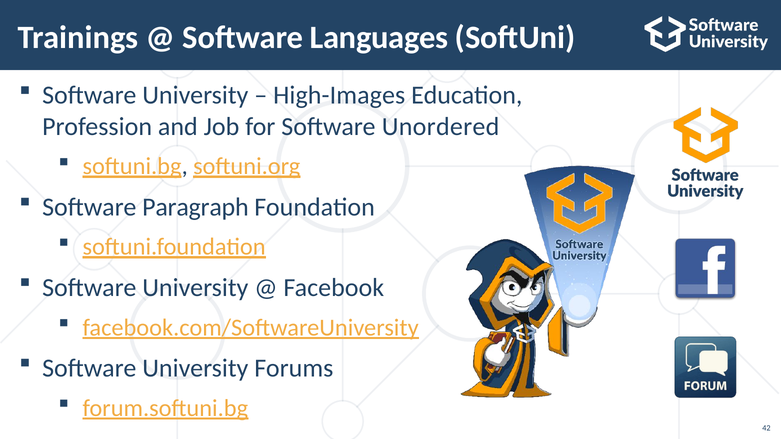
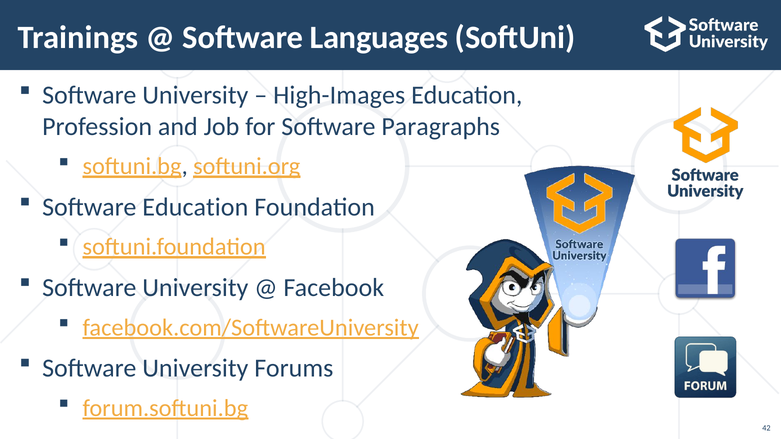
Unordered: Unordered -> Paragraphs (441, 127)
Software Paragraph: Paragraph -> Education (195, 207)
